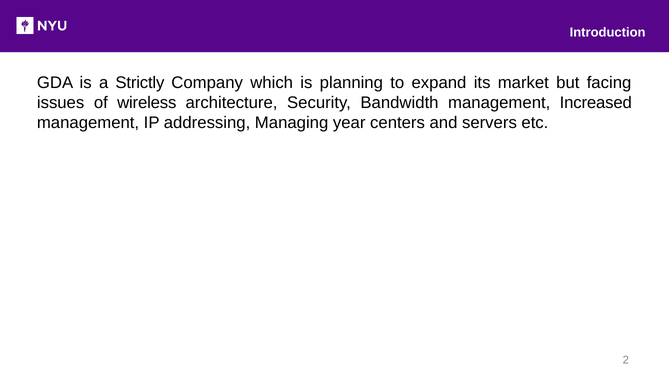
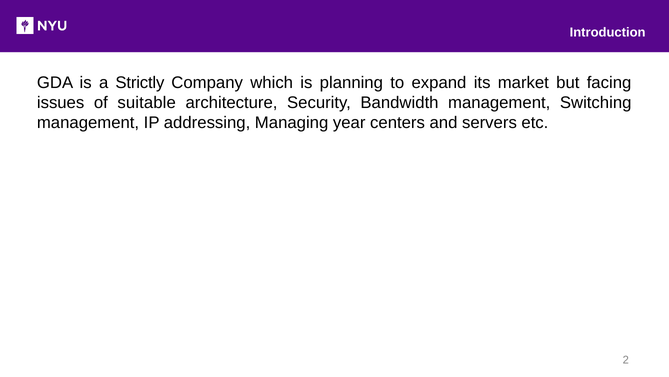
wireless: wireless -> suitable (147, 102)
Increased: Increased -> Switching (596, 102)
